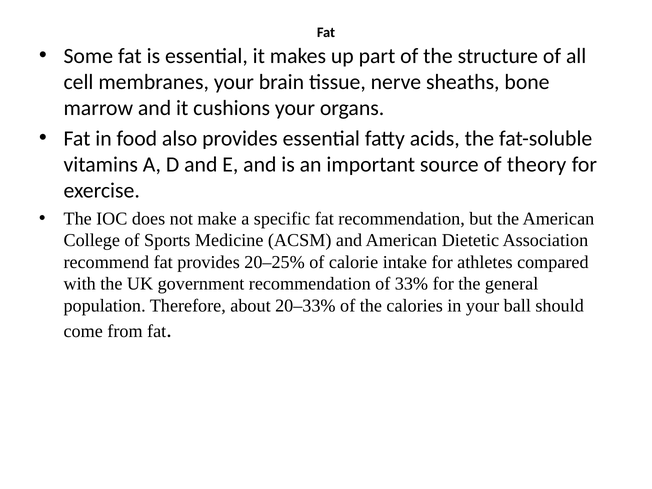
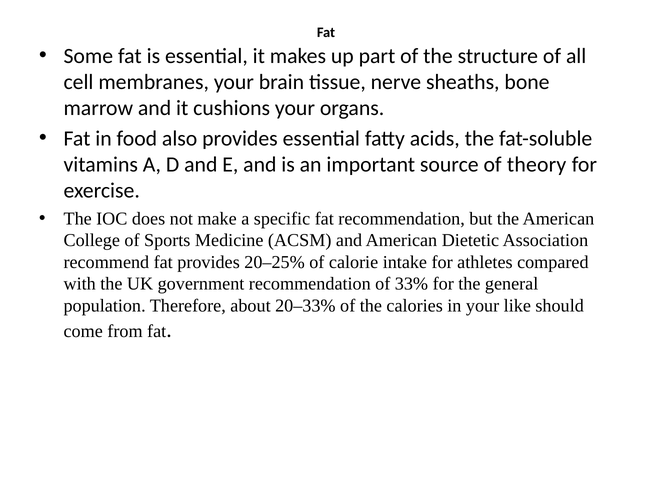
ball: ball -> like (517, 306)
